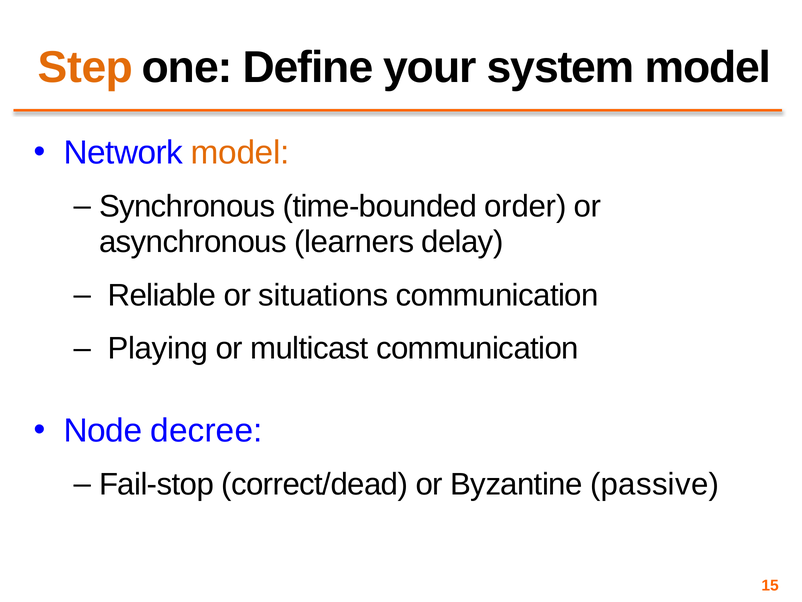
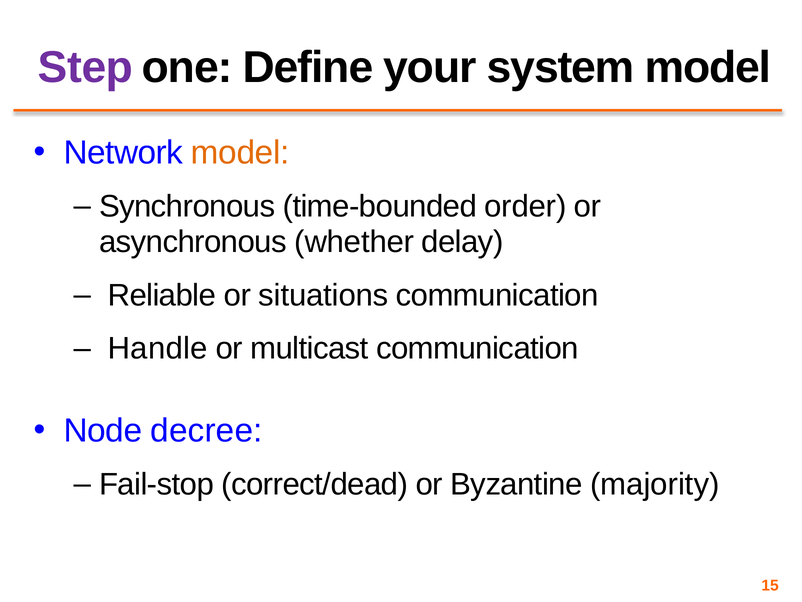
Step colour: orange -> purple (85, 68)
learners: learners -> whether (354, 242)
Playing: Playing -> Handle (158, 348)
passive: passive -> majority (655, 484)
